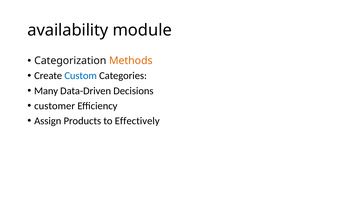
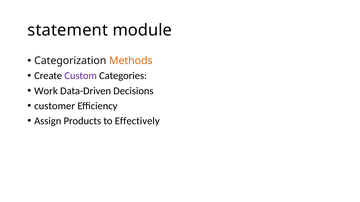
availability: availability -> statement (68, 30)
Custom colour: blue -> purple (81, 76)
Many: Many -> Work (46, 91)
